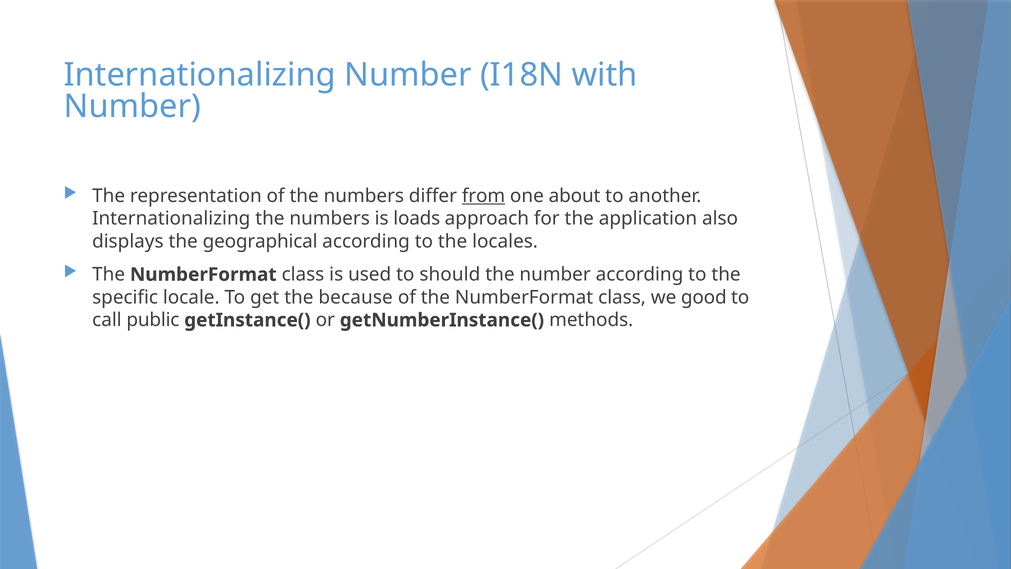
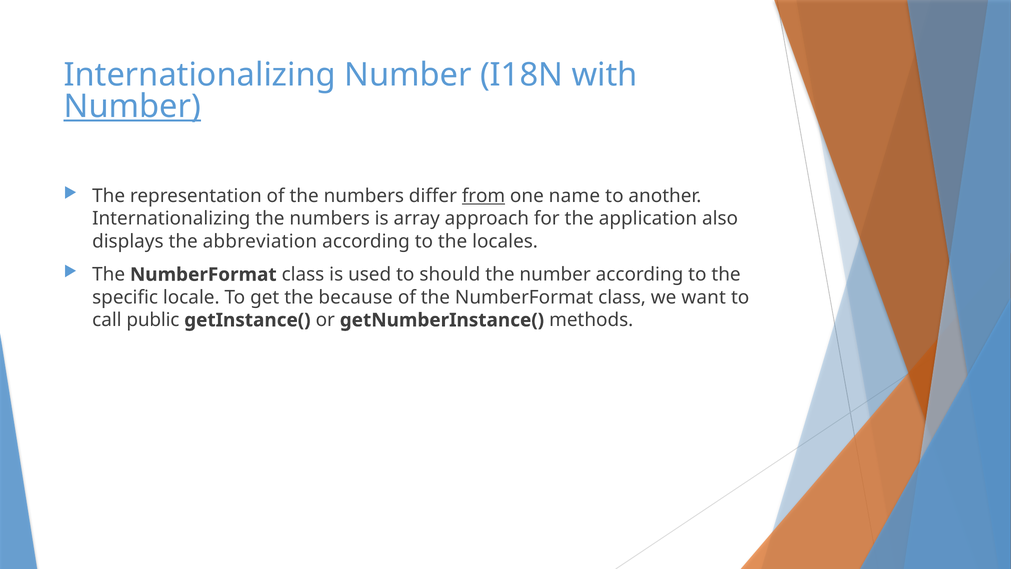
Number underline: none -> present (132, 106)
about: about -> name (574, 196)
loads: loads -> array (417, 218)
geographical: geographical -> abbreviation (260, 241)
good: good -> want (704, 297)
